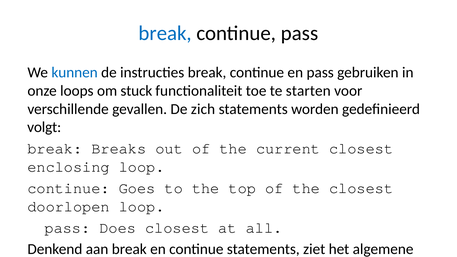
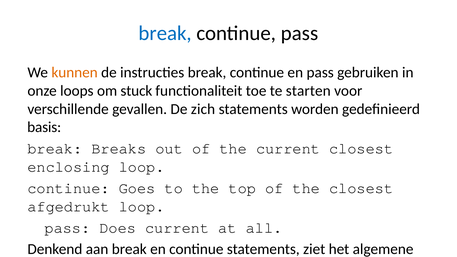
kunnen colour: blue -> orange (75, 72)
volgt: volgt -> basis (44, 127)
doorlopen: doorlopen -> afgedrukt (69, 207)
Does closest: closest -> current (177, 228)
